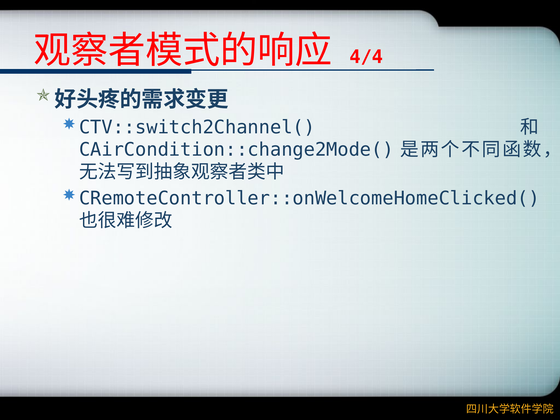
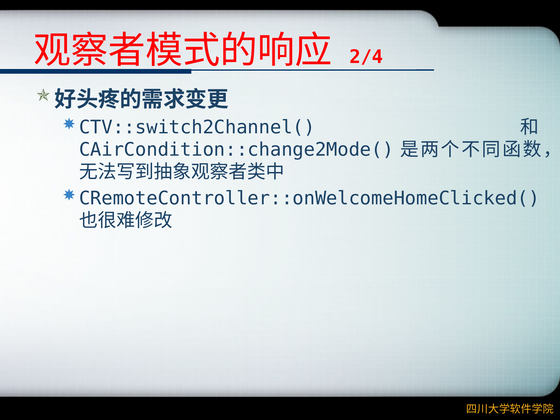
4/4: 4/4 -> 2/4 (366, 57)
